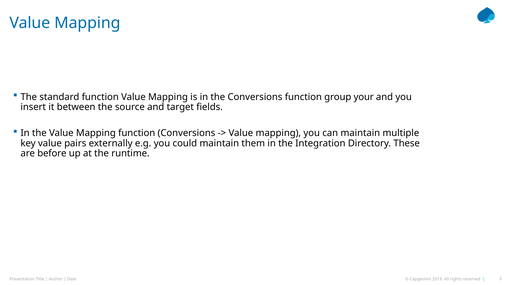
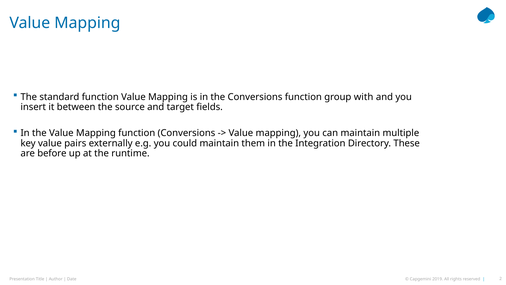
your: your -> with (364, 97)
